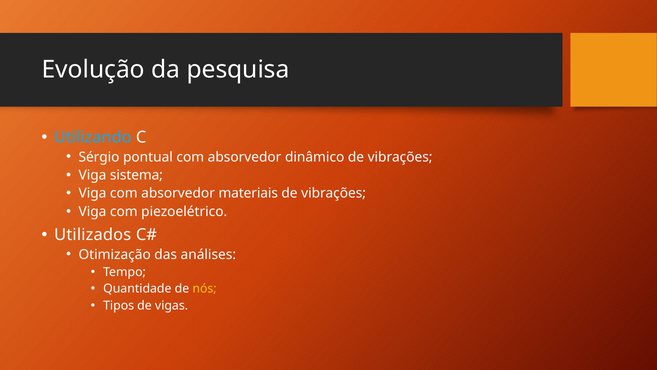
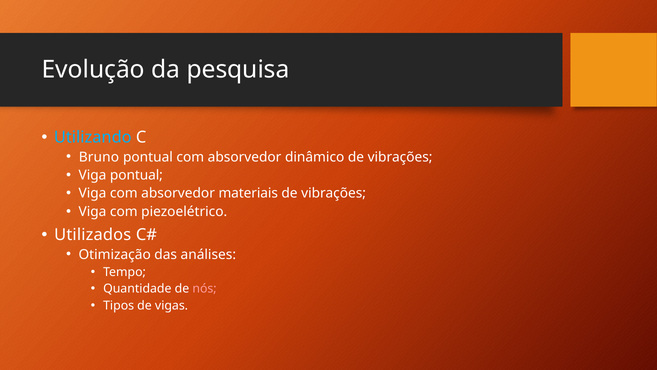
Sérgio: Sérgio -> Bruno (99, 157)
Viga sistema: sistema -> pontual (136, 175)
nós colour: yellow -> pink (205, 288)
